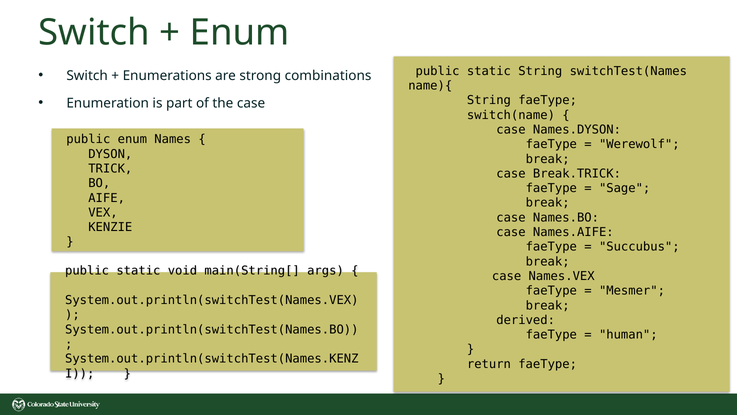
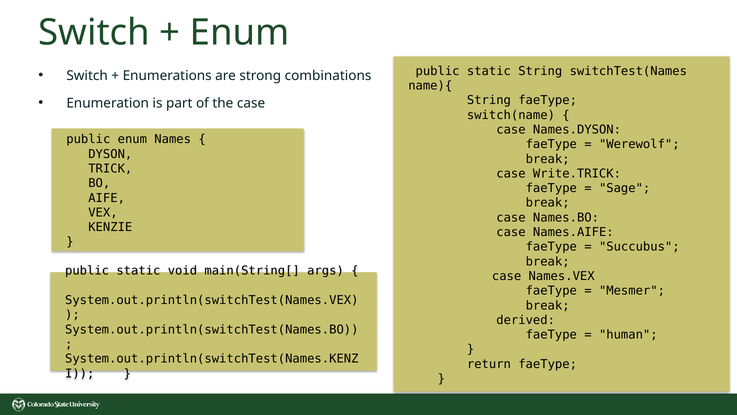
Break.TRICK: Break.TRICK -> Write.TRICK (577, 173)
